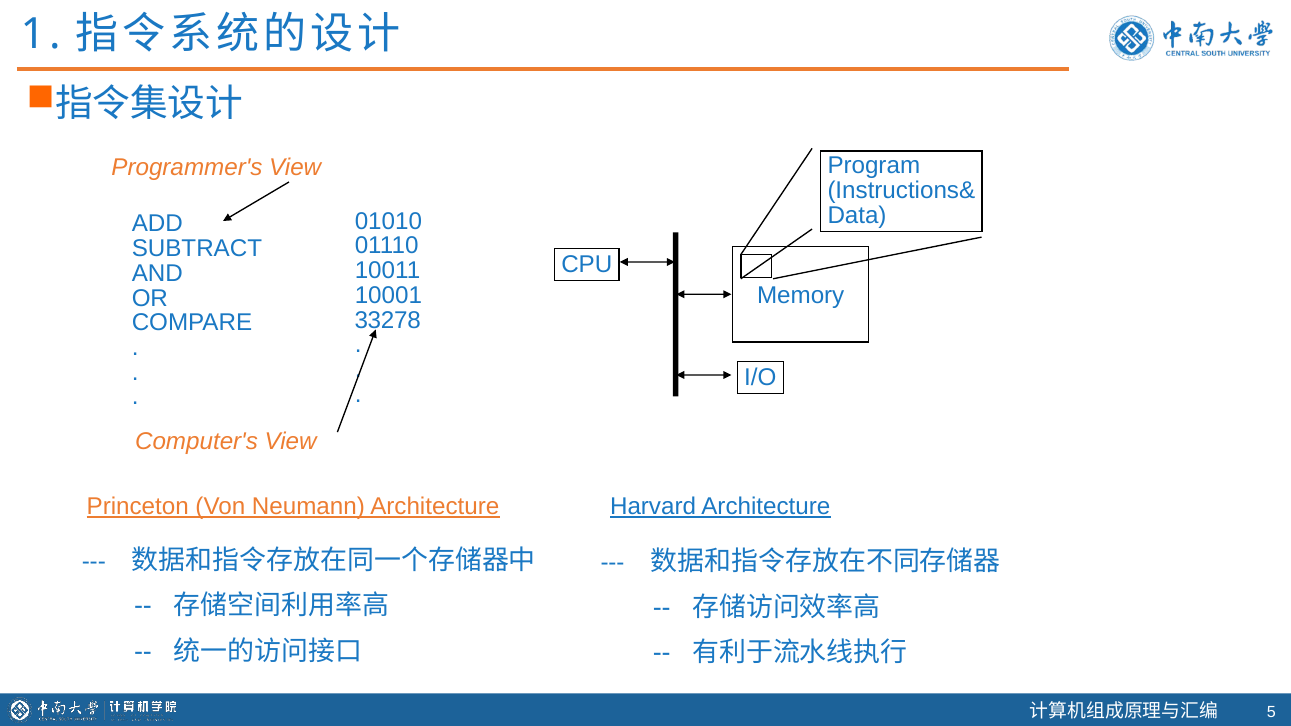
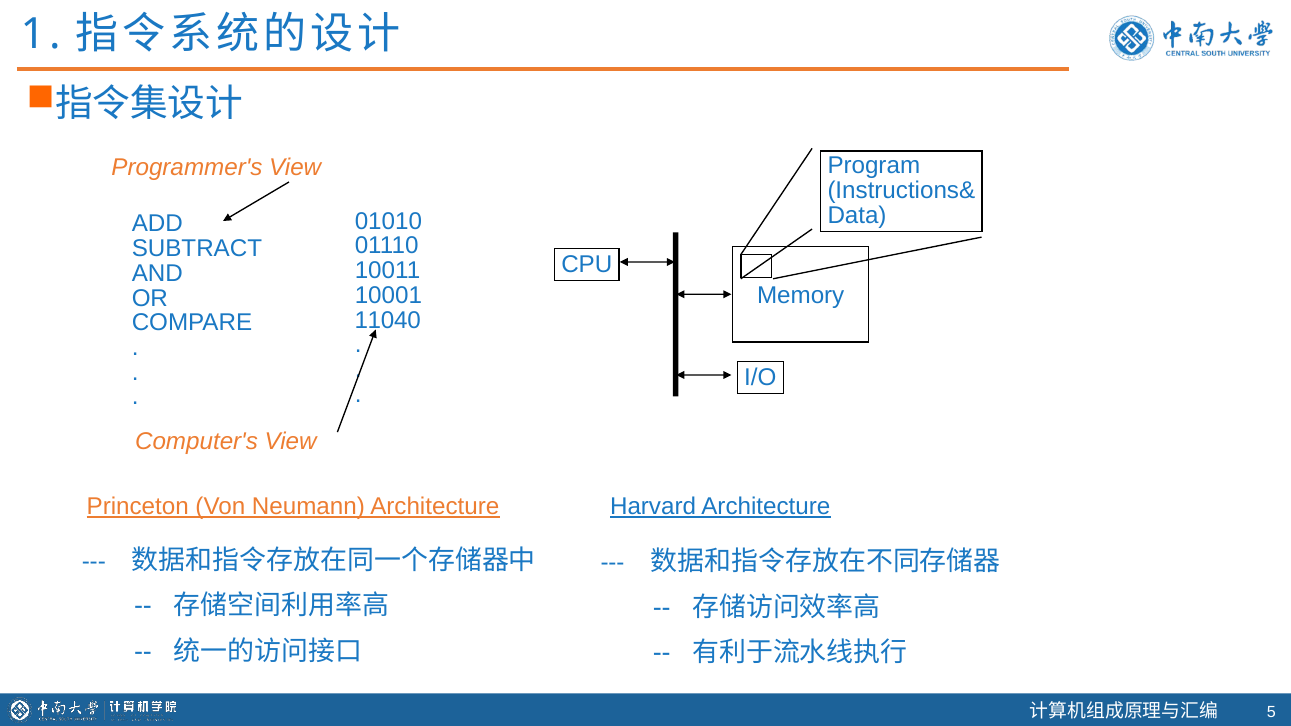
33278: 33278 -> 11040 (388, 320)
